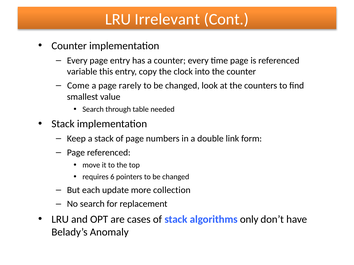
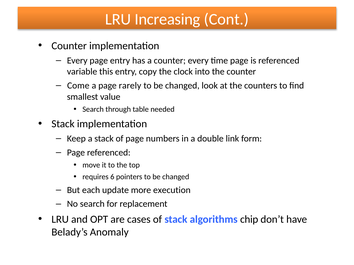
Irrelevant: Irrelevant -> Increasing (168, 19)
collection: collection -> execution (172, 190)
only: only -> chip (249, 220)
